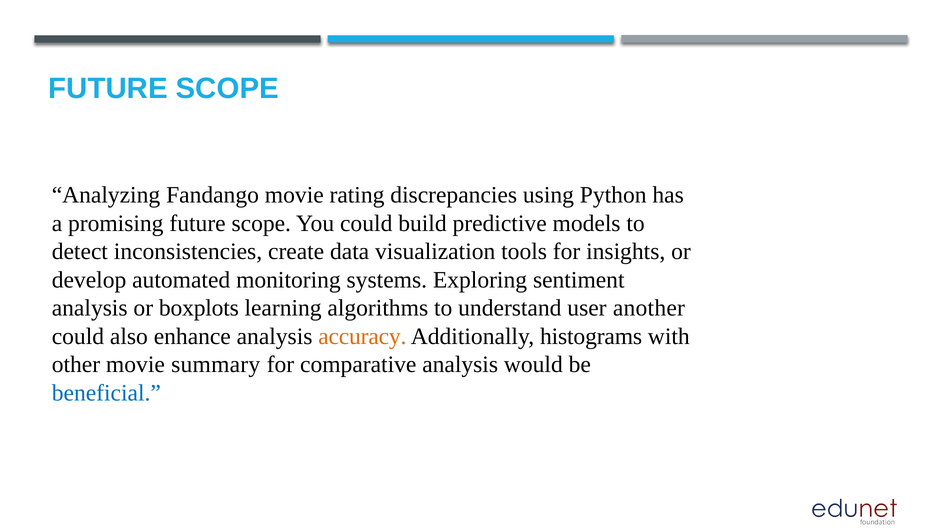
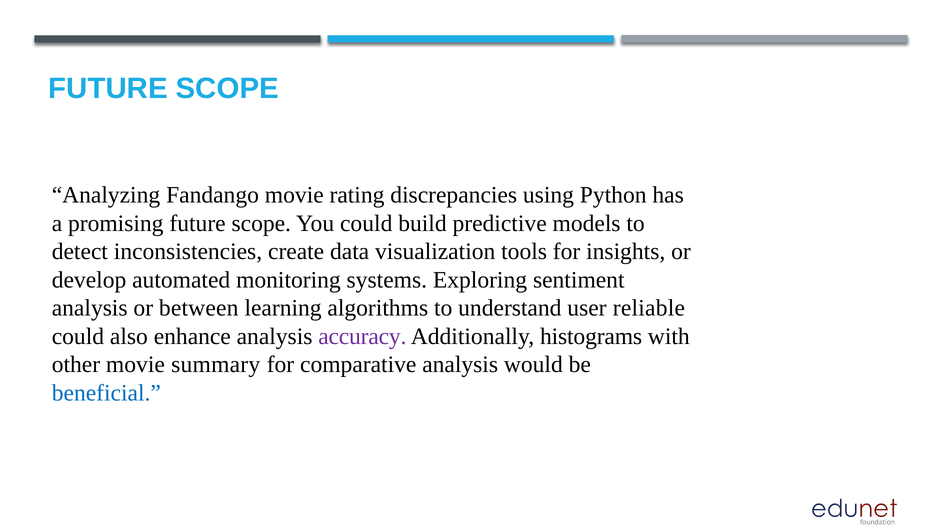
boxplots: boxplots -> between (199, 308)
another: another -> reliable (649, 308)
accuracy colour: orange -> purple (362, 336)
